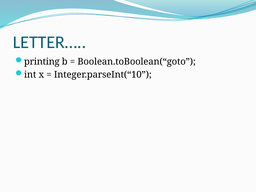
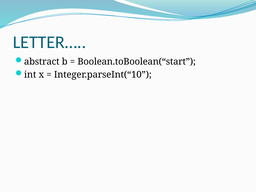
printing: printing -> abstract (42, 62)
Boolean.toBoolean(“goto: Boolean.toBoolean(“goto -> Boolean.toBoolean(“start (137, 62)
